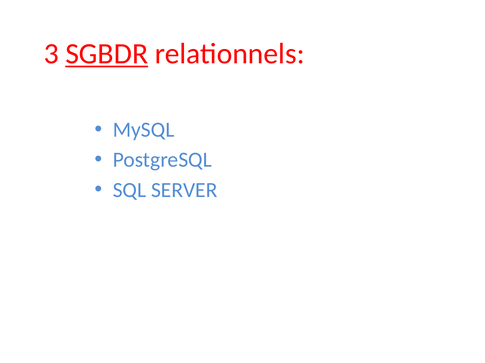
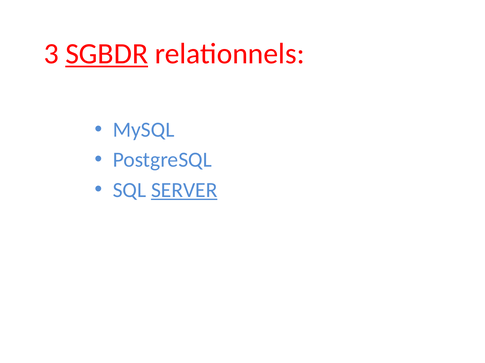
SERVER underline: none -> present (184, 190)
